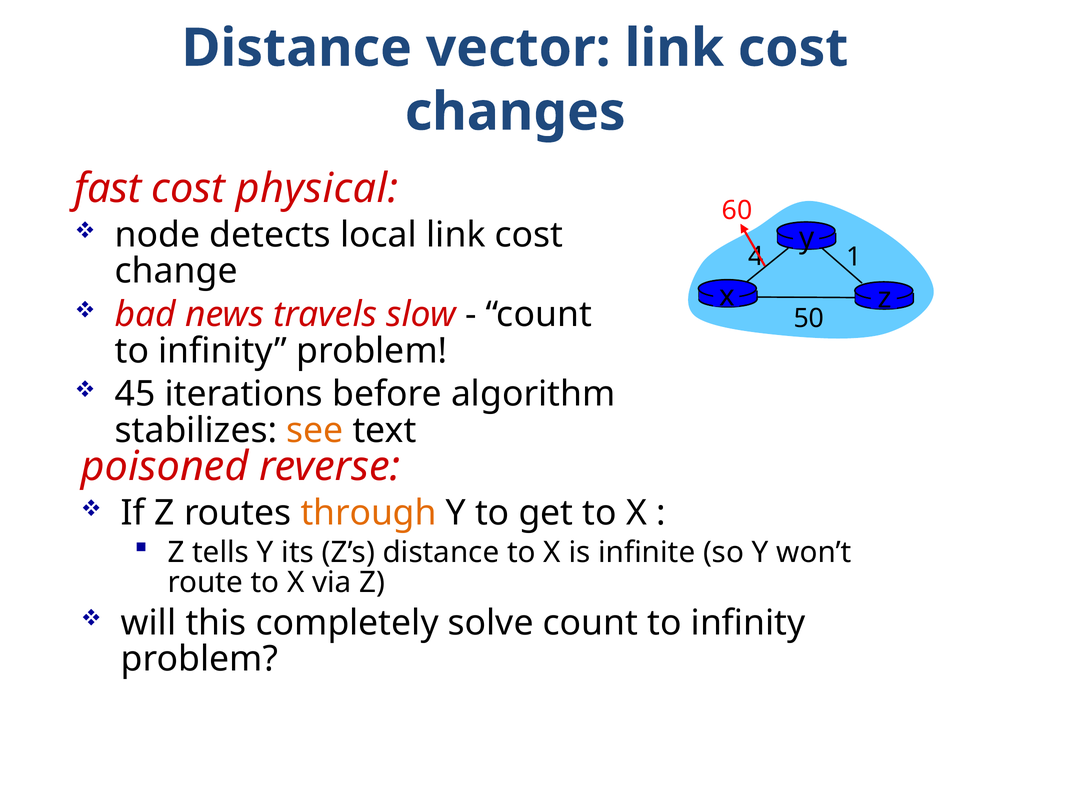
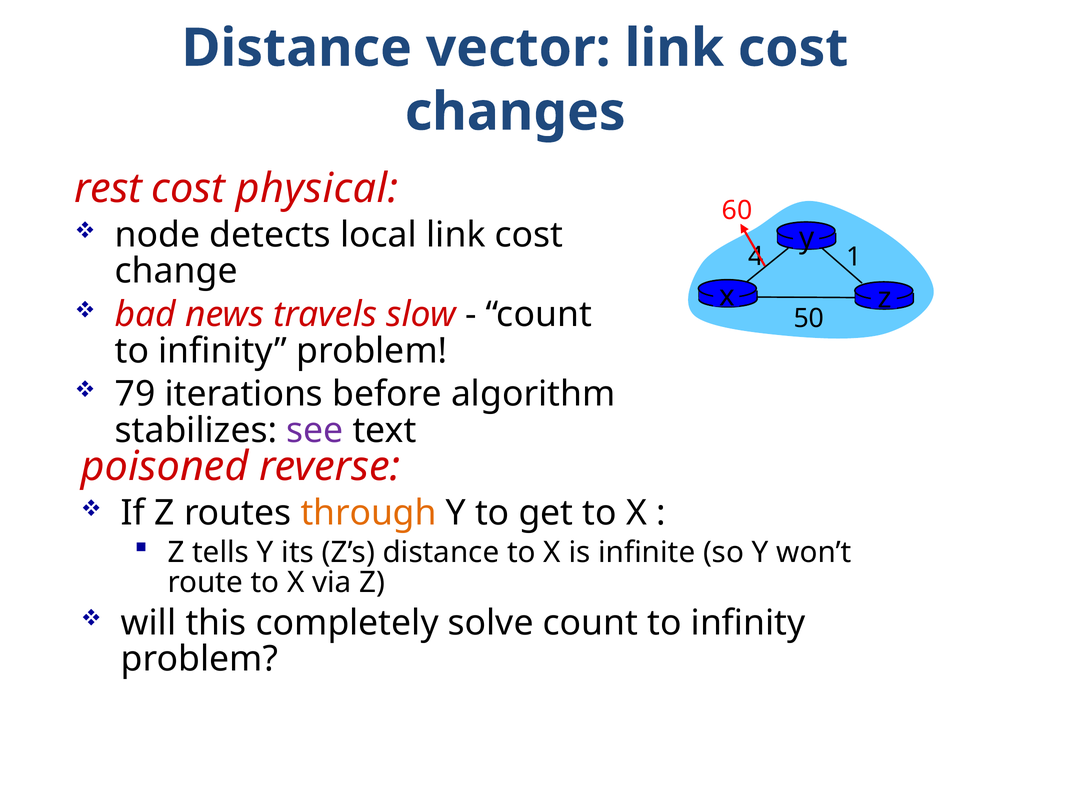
fast: fast -> rest (108, 189)
45: 45 -> 79 (135, 394)
see colour: orange -> purple (315, 431)
